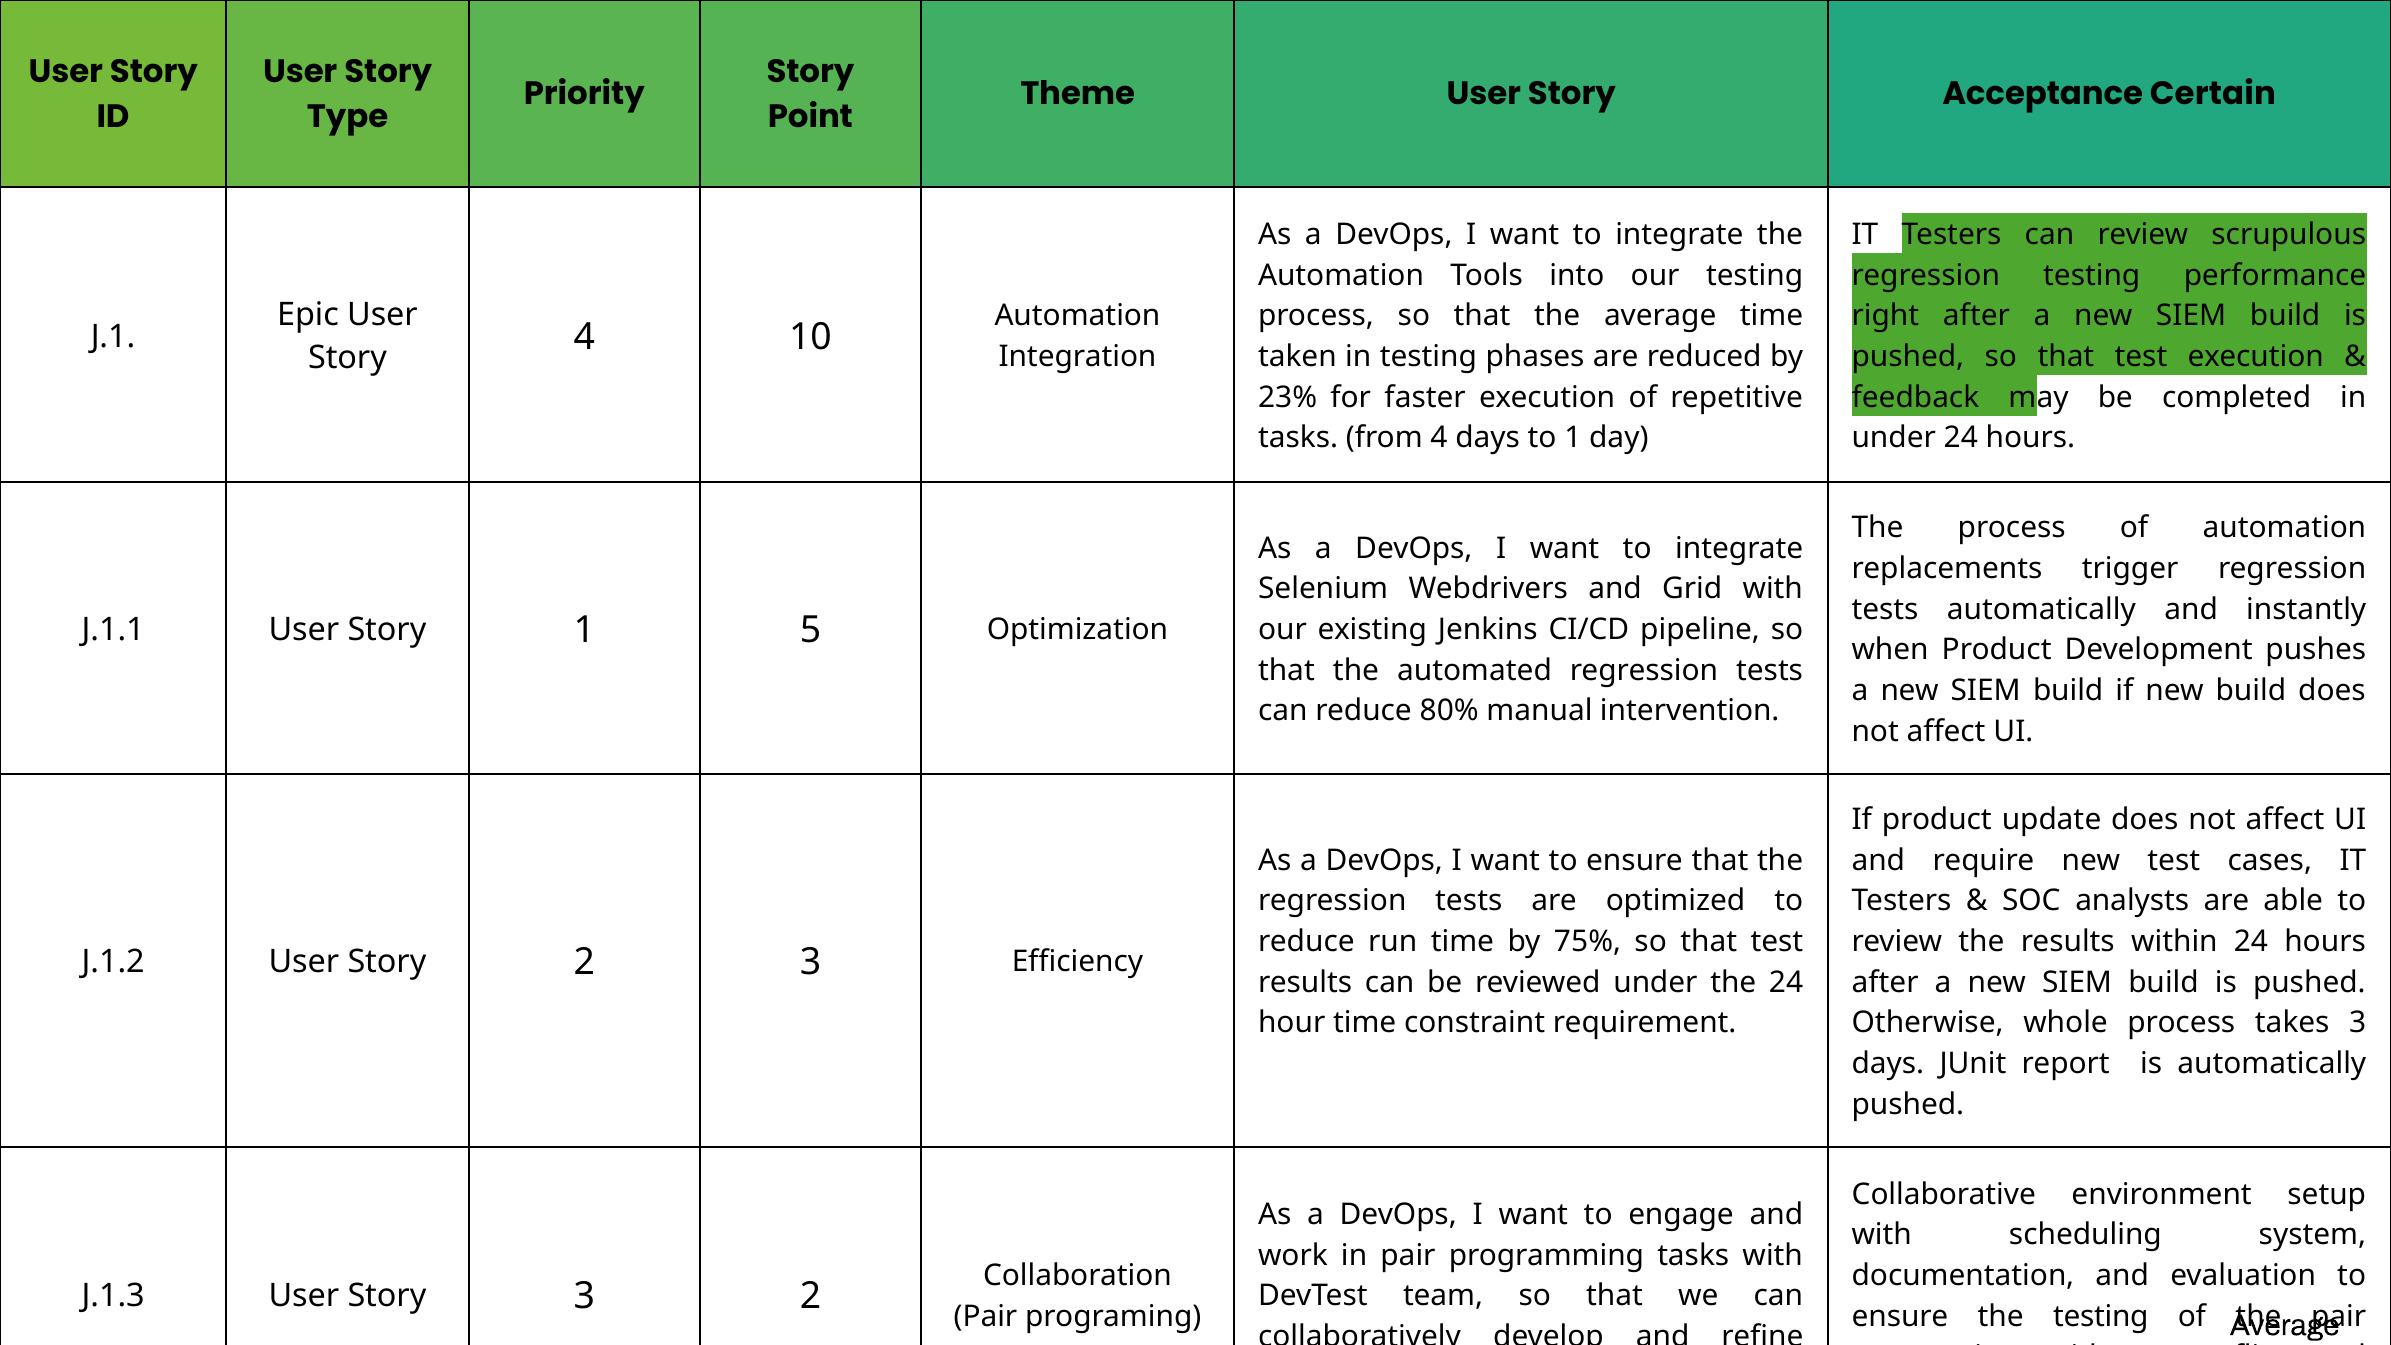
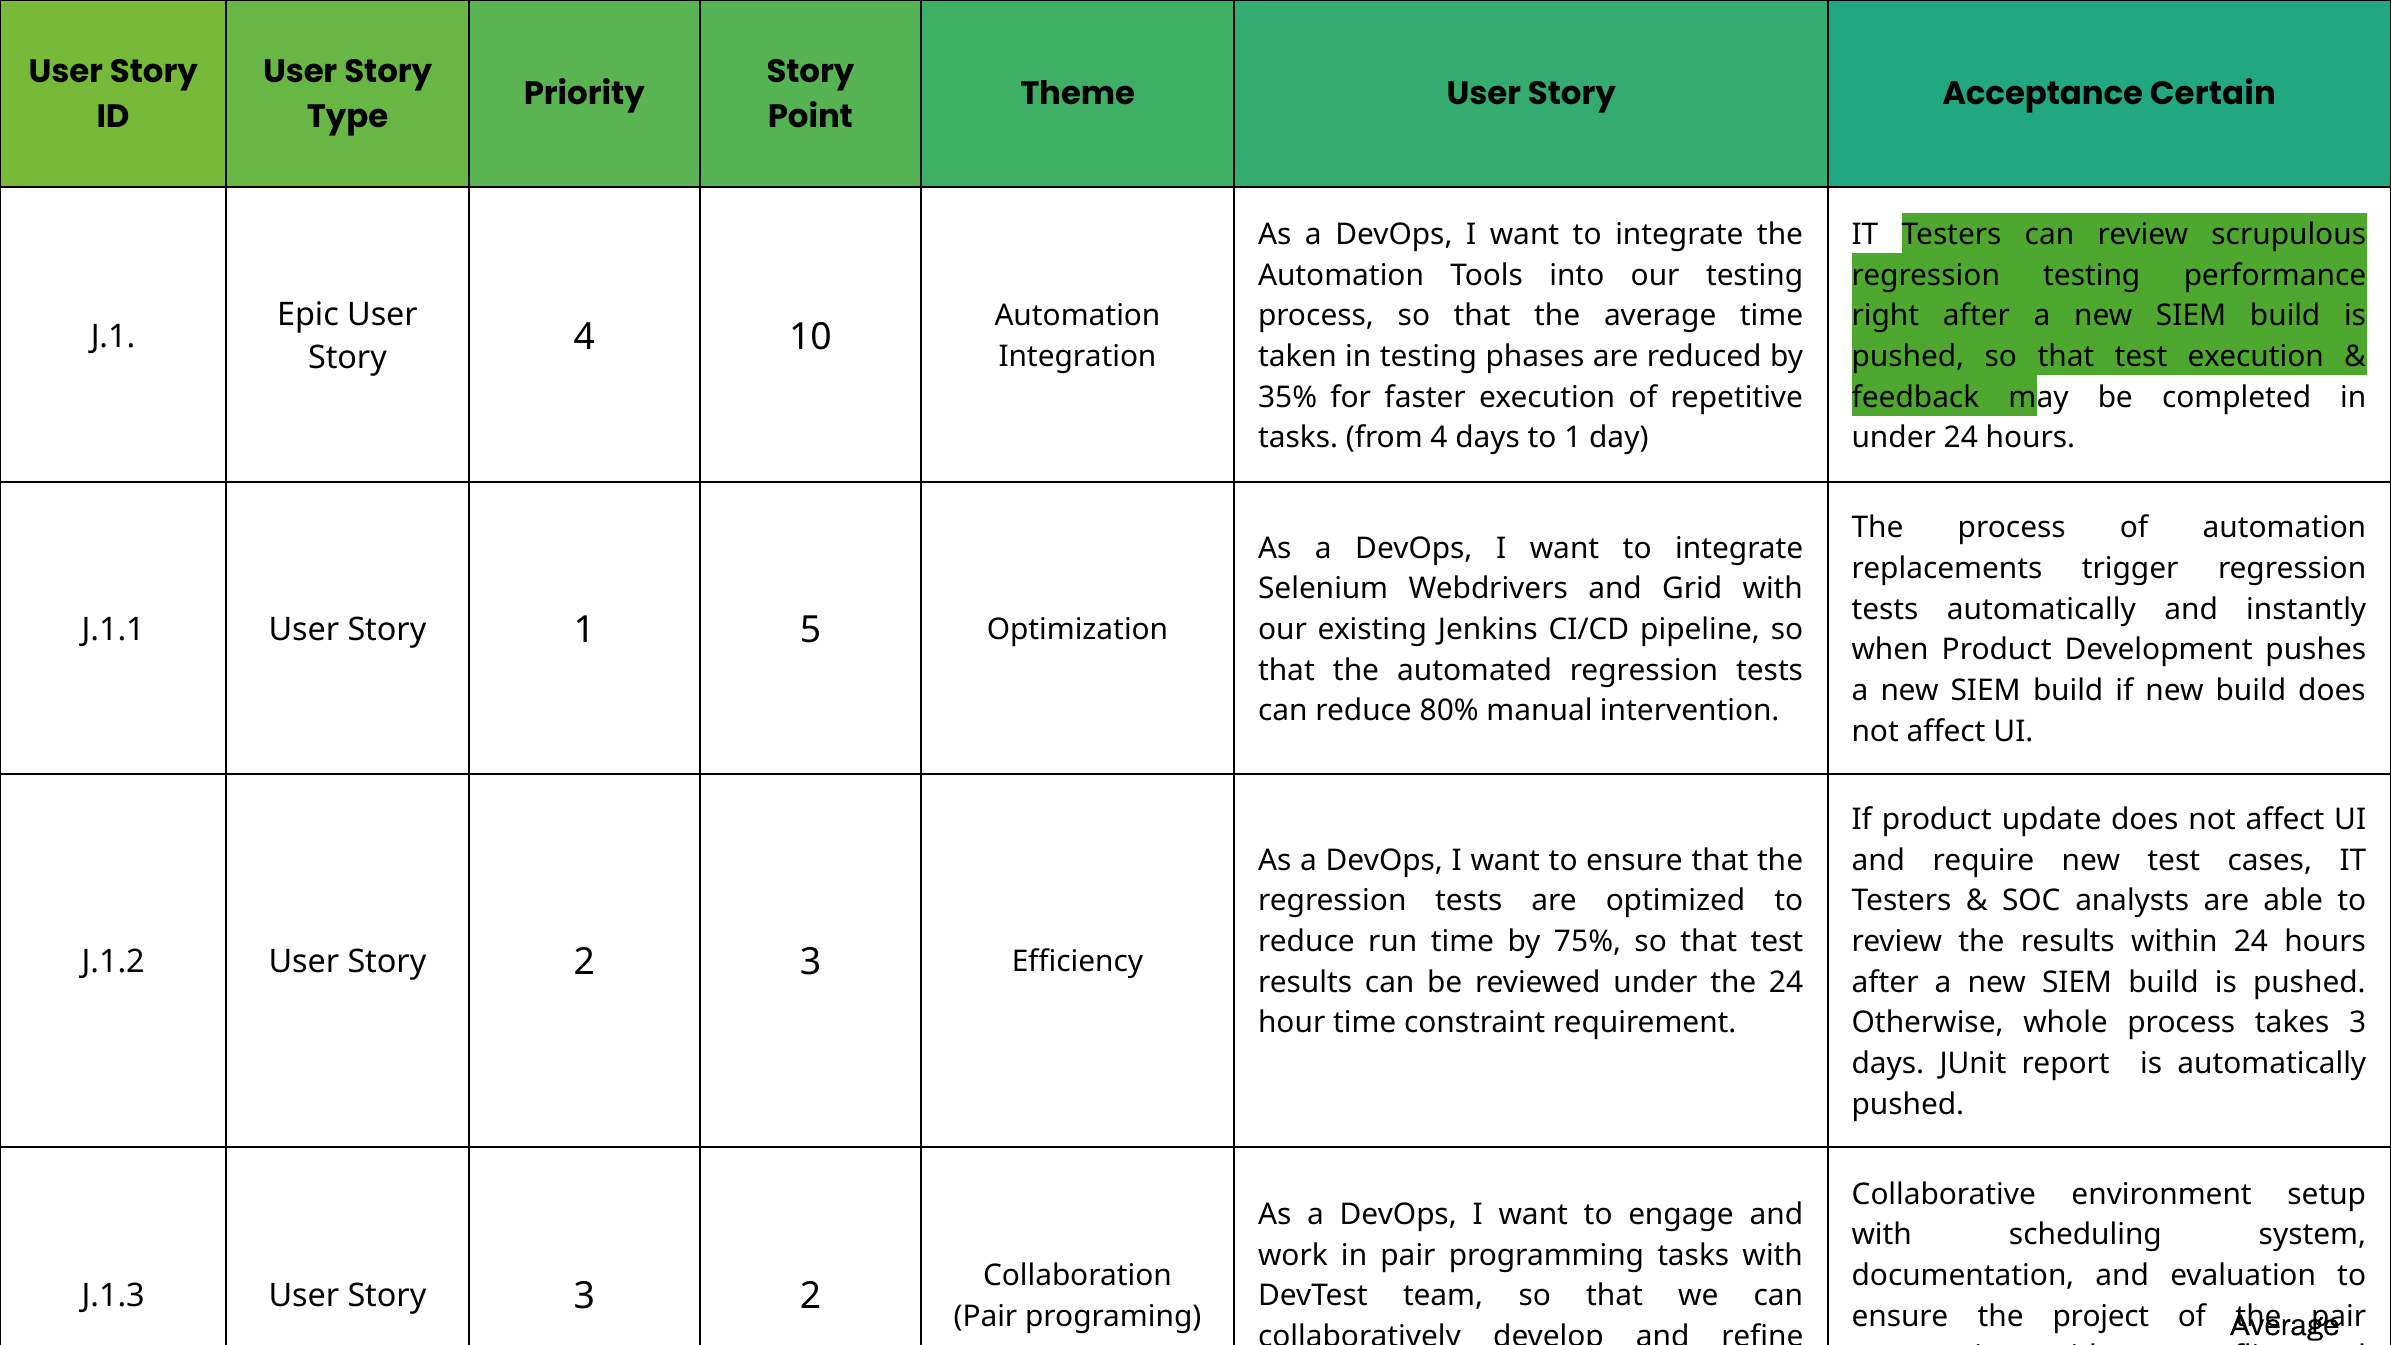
23%: 23% -> 35% (1288, 397)
the testing: testing -> project (2101, 1316)
